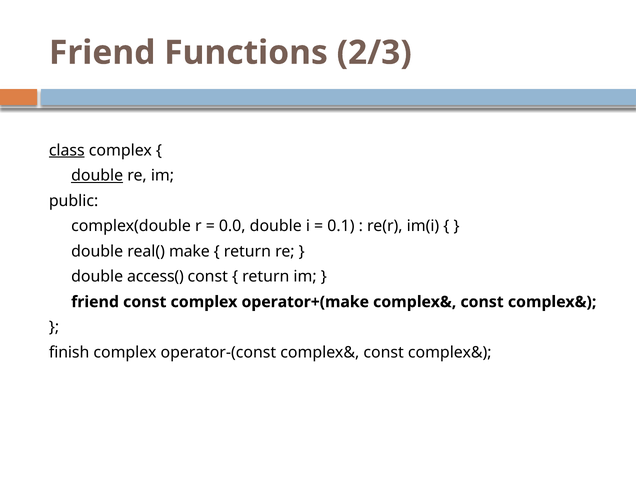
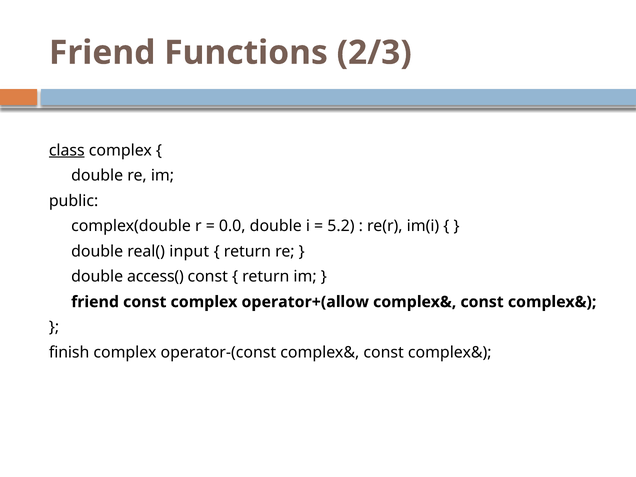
double underline: present -> none (97, 176)
0.1: 0.1 -> 5.2 (341, 226)
make: make -> input (189, 251)
operator+(make: operator+(make -> operator+(allow (305, 302)
